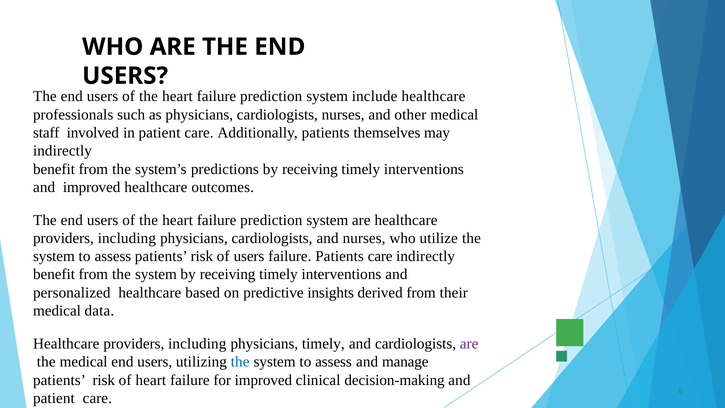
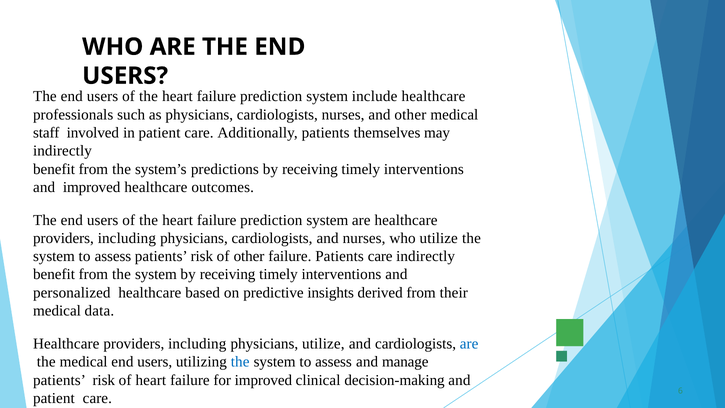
of users: users -> other (249, 256)
physicians timely: timely -> utilize (323, 344)
are colour: purple -> blue (469, 344)
